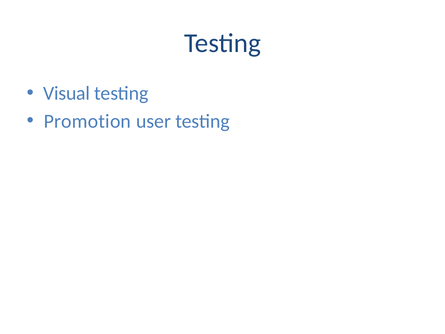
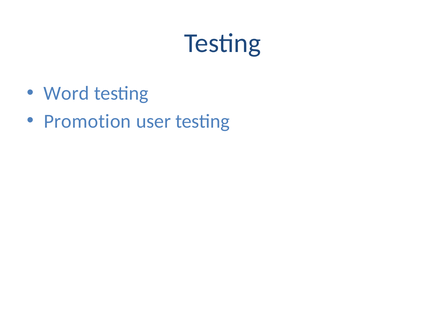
Visual: Visual -> Word (66, 93)
